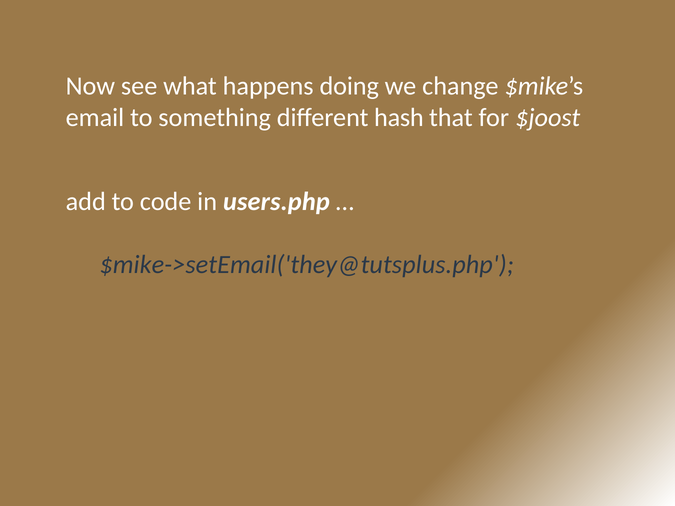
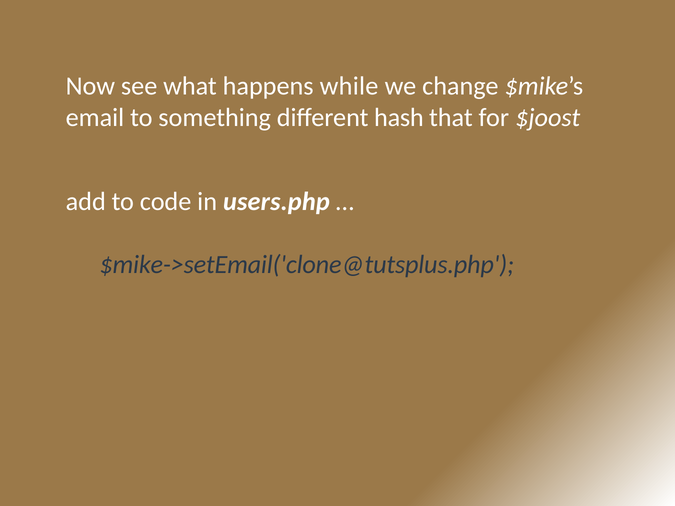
doing: doing -> while (349, 86)
$mike->setEmail('they@tutsplus.php: $mike->setEmail('they@tutsplus.php -> $mike->setEmail('clone@tutsplus.php (307, 265)
